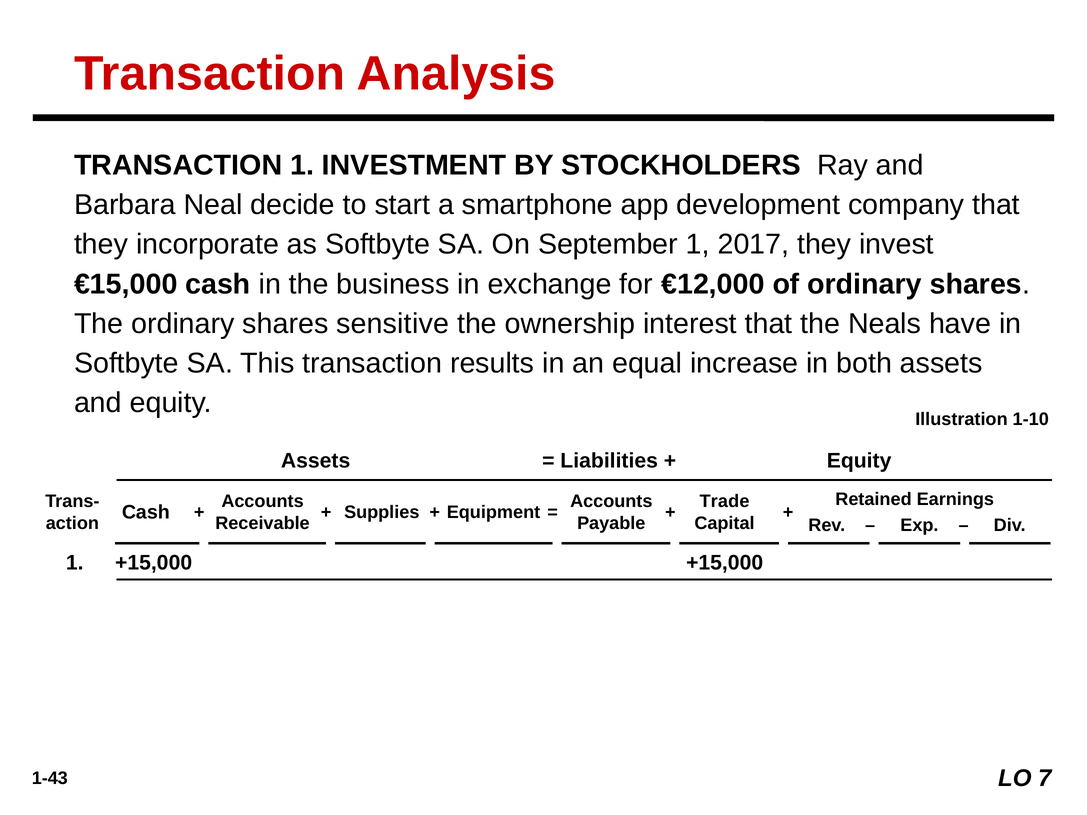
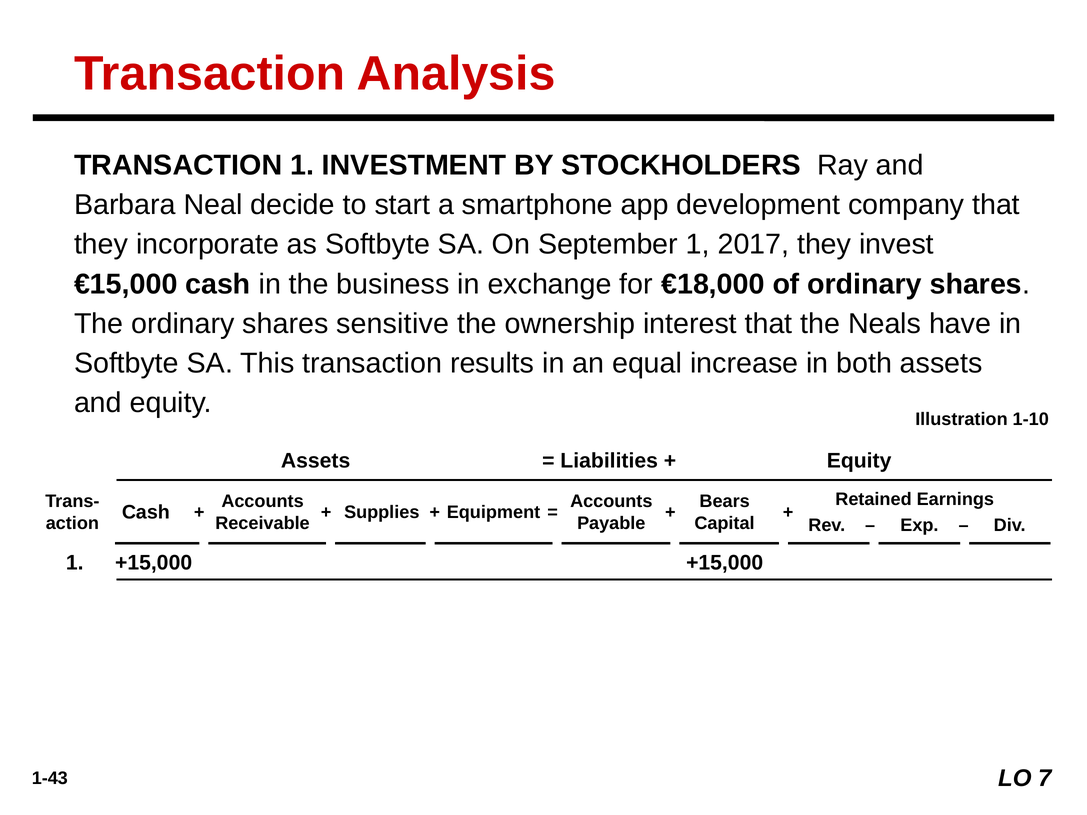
€12,000: €12,000 -> €18,000 (713, 284)
Trade: Trade -> Bears (725, 502)
